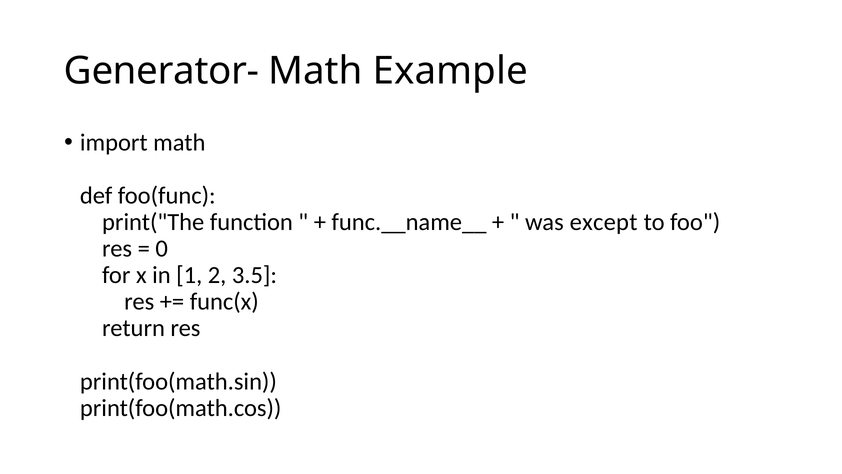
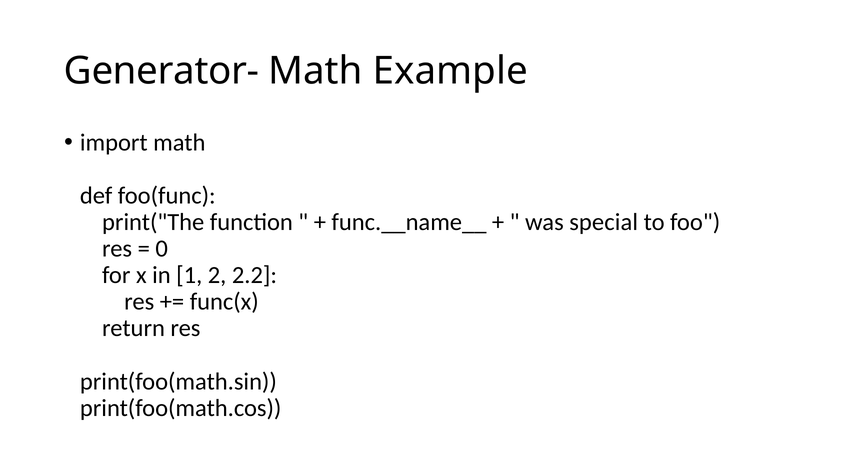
except: except -> special (604, 222)
3.5: 3.5 -> 2.2 (254, 275)
